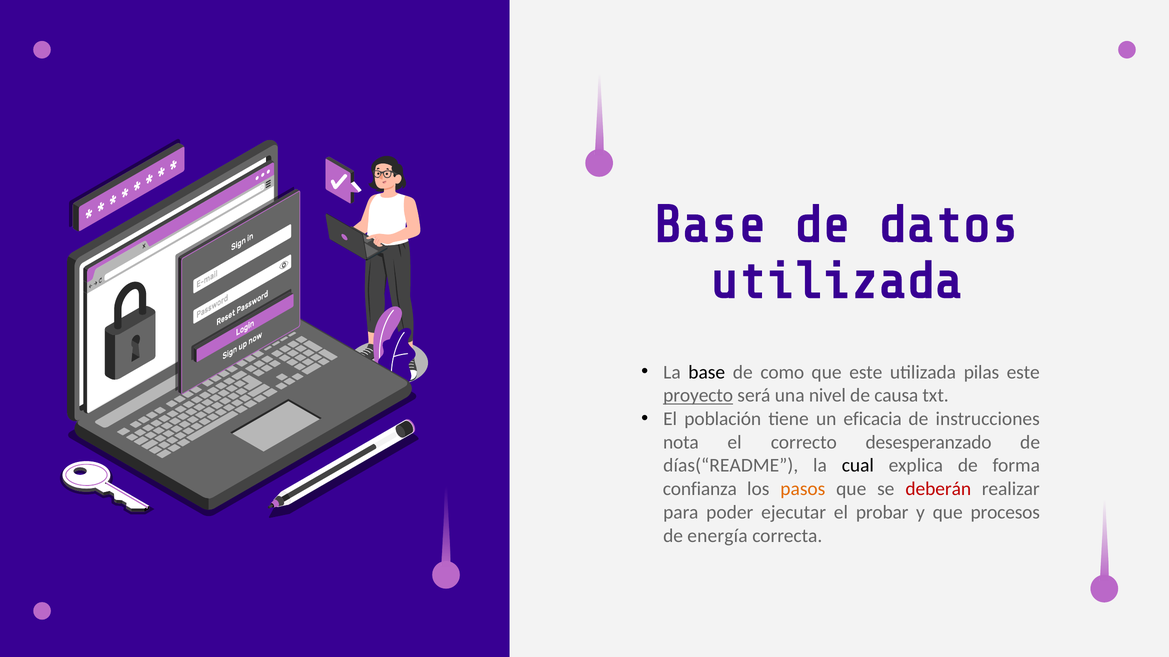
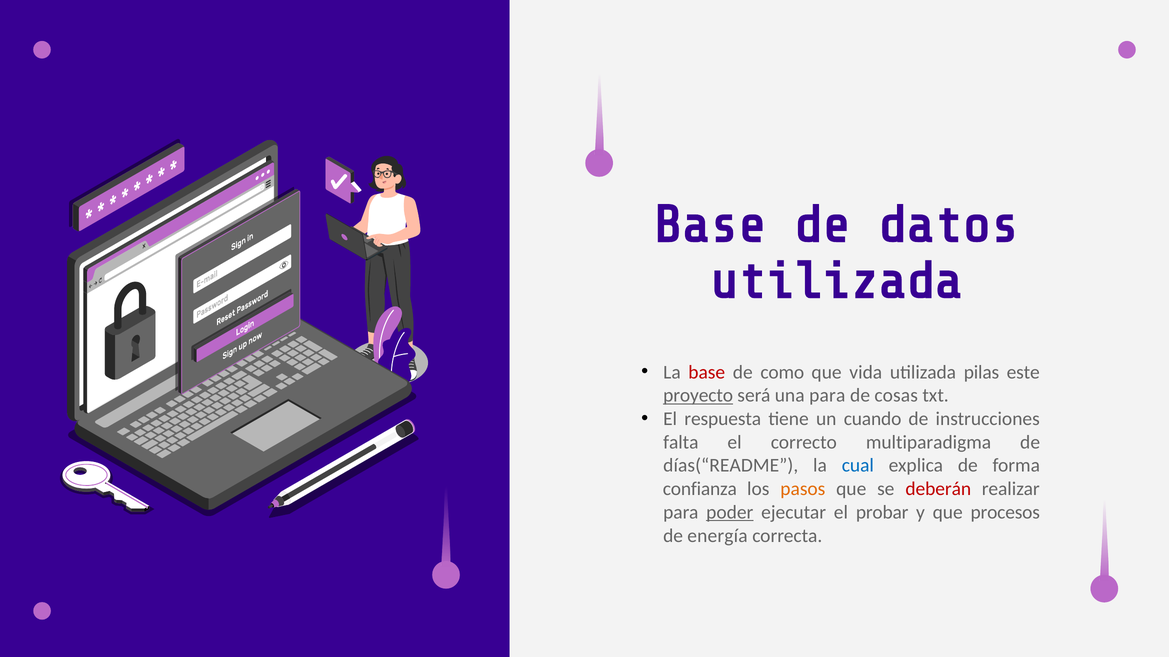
base colour: black -> red (707, 372)
que este: este -> vida (866, 372)
una nivel: nivel -> para (827, 396)
causa: causa -> cosas (896, 396)
población: población -> respuesta (723, 419)
eficacia: eficacia -> cuando (873, 419)
nota: nota -> falta (681, 443)
desesperanzado: desesperanzado -> multiparadigma (929, 443)
cual colour: black -> blue (858, 466)
poder underline: none -> present (730, 513)
